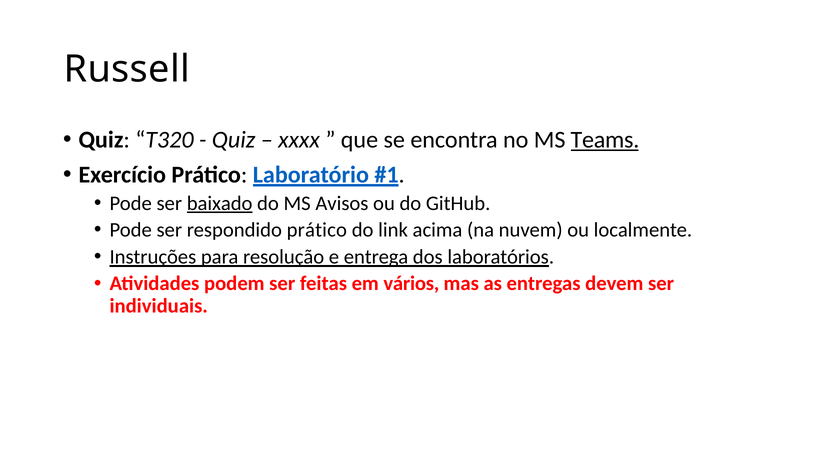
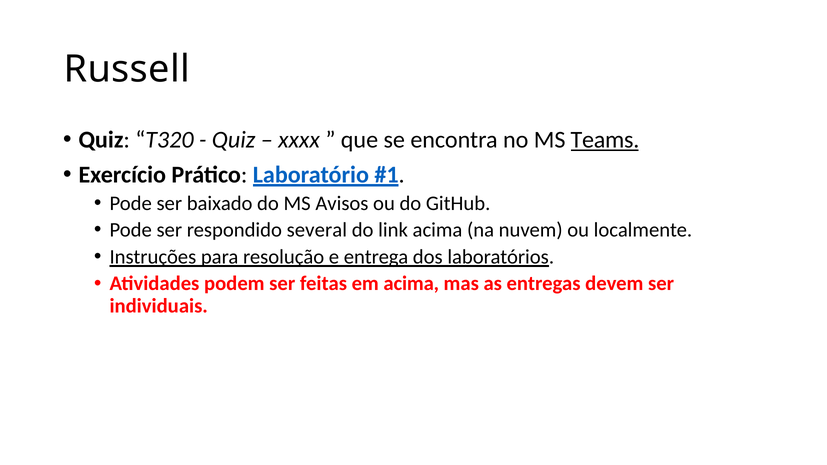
baixado underline: present -> none (220, 203)
respondido prático: prático -> several (317, 230)
em vários: vários -> acima (411, 284)
